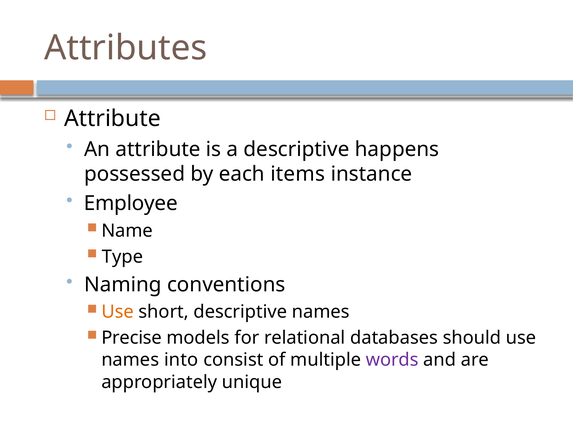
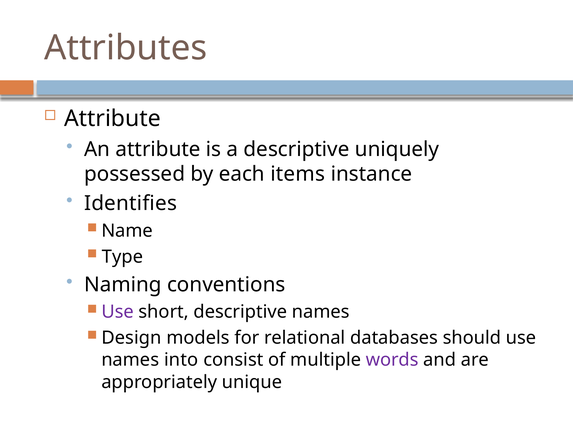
happens: happens -> uniquely (397, 149)
Employee: Employee -> Identifies (131, 203)
Use colour: orange -> purple (118, 312)
Precise: Precise -> Design (131, 338)
